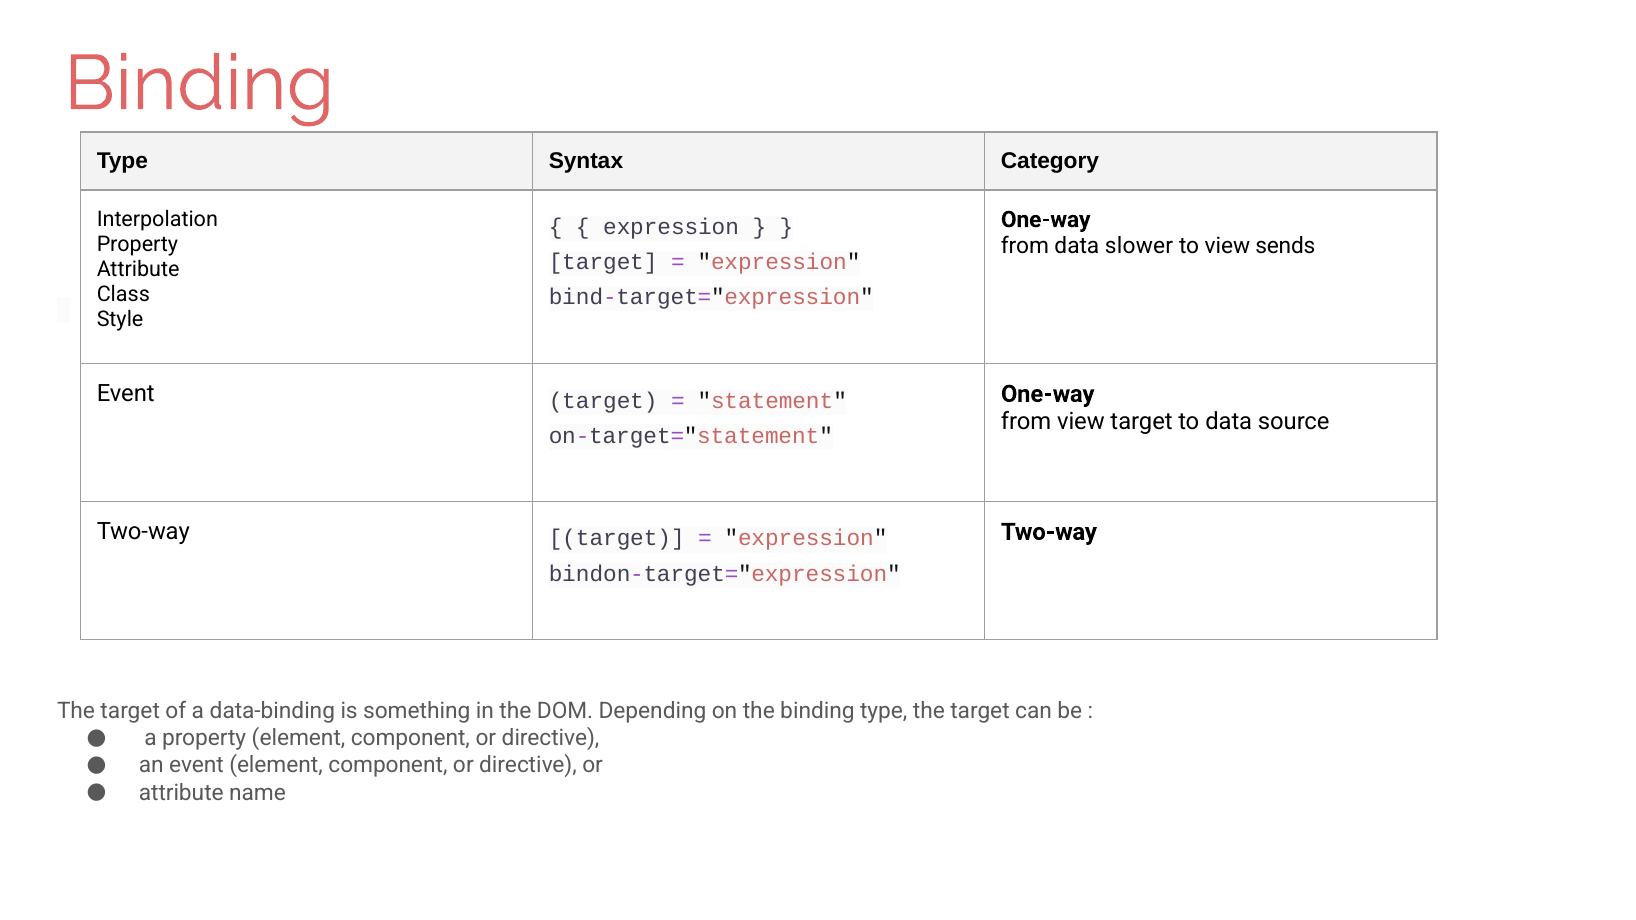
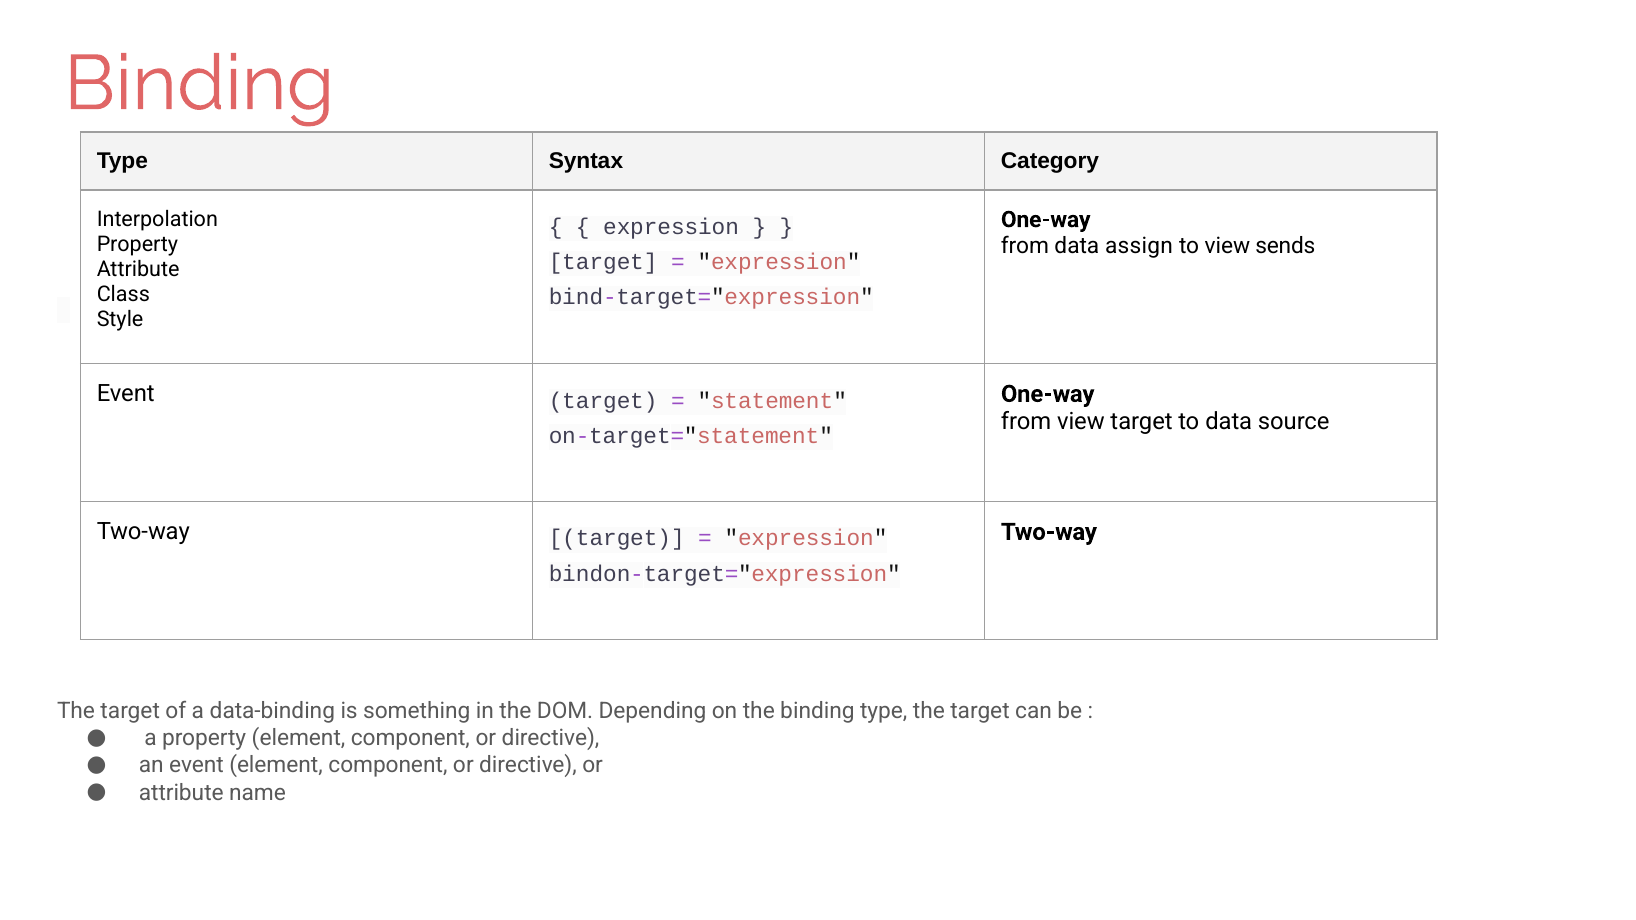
slower: slower -> assign (1139, 246)
